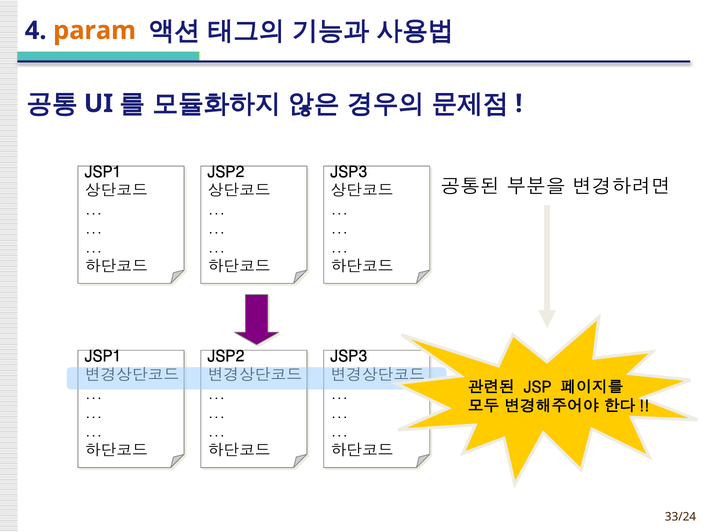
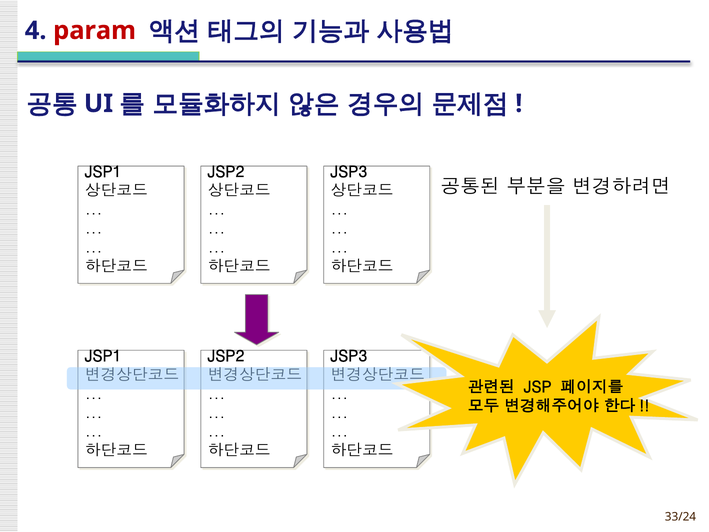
param colour: orange -> red (95, 31)
